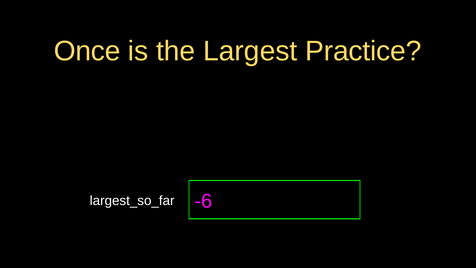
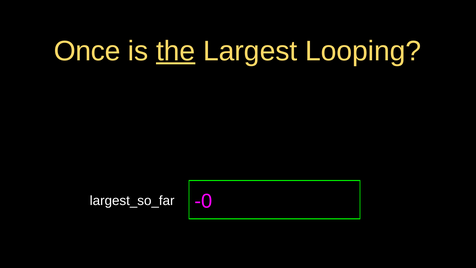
the underline: none -> present (176, 51)
Practice: Practice -> Looping (363, 51)
-6: -6 -> -0 (203, 201)
